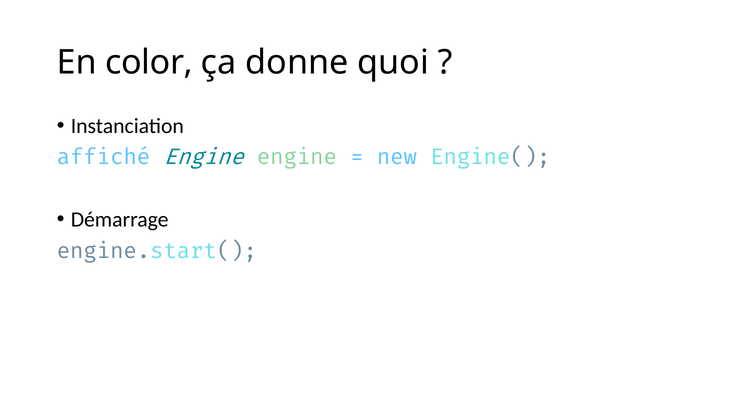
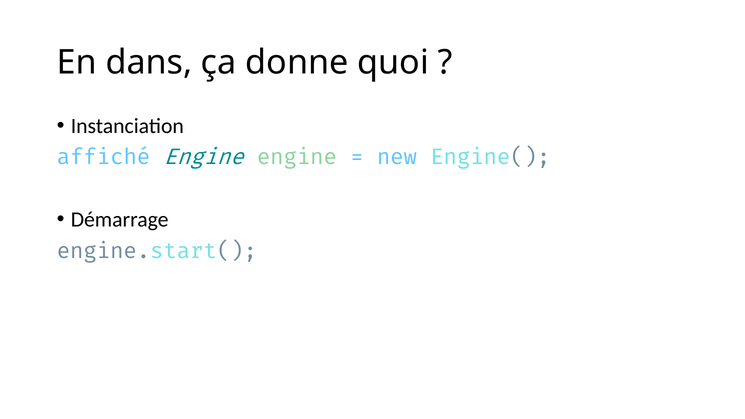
color: color -> dans (149, 63)
